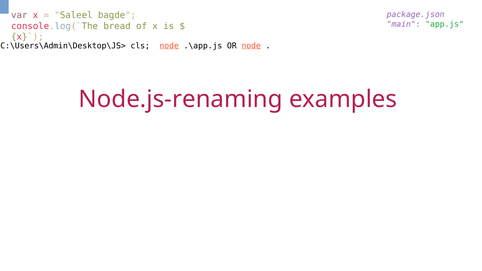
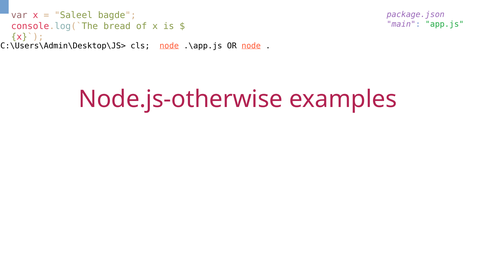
Node.js-renaming: Node.js-renaming -> Node.js-otherwise (181, 99)
